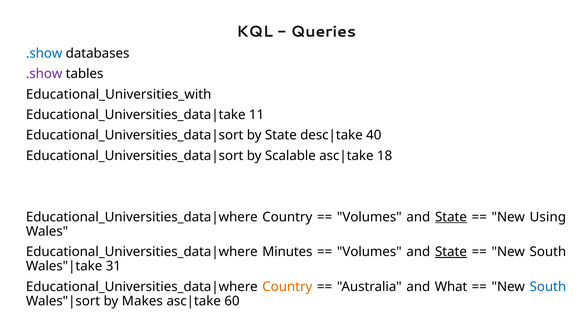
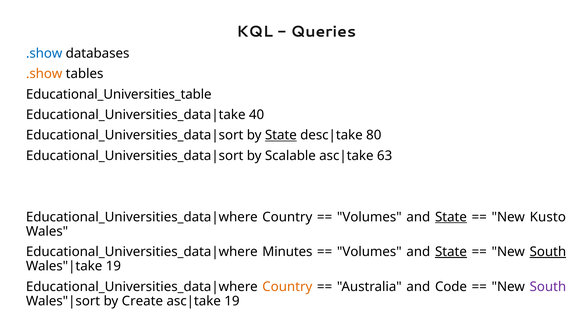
.show colour: purple -> orange (44, 74)
Educational_Universities_with: Educational_Universities_with -> Educational_Universities_table (119, 94)
11: 11 -> 40 (257, 115)
State underline: none -> present (281, 135)
40: 40 -> 80 (374, 135)
18: 18 -> 63 (385, 156)
Using: Using -> Kusto (548, 217)
South underline: none -> present (548, 252)
31: 31 -> 19 (113, 266)
What: What -> Code (451, 286)
South colour: blue -> purple (548, 286)
Makes: Makes -> Create (142, 301)
60: 60 -> 19 (232, 301)
